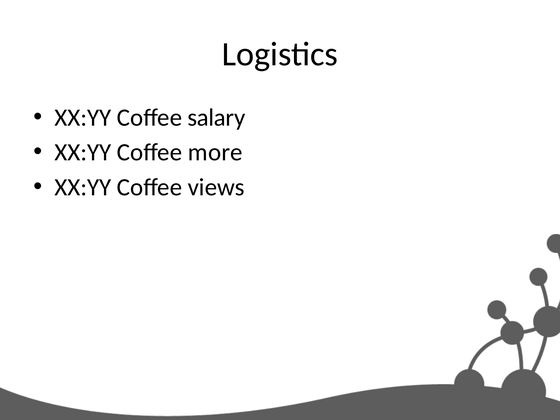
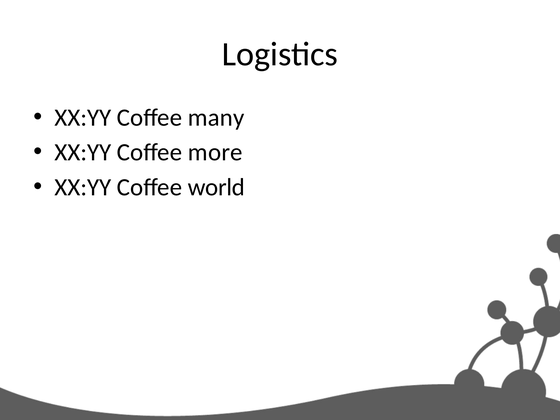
salary: salary -> many (216, 117)
views: views -> world (216, 187)
